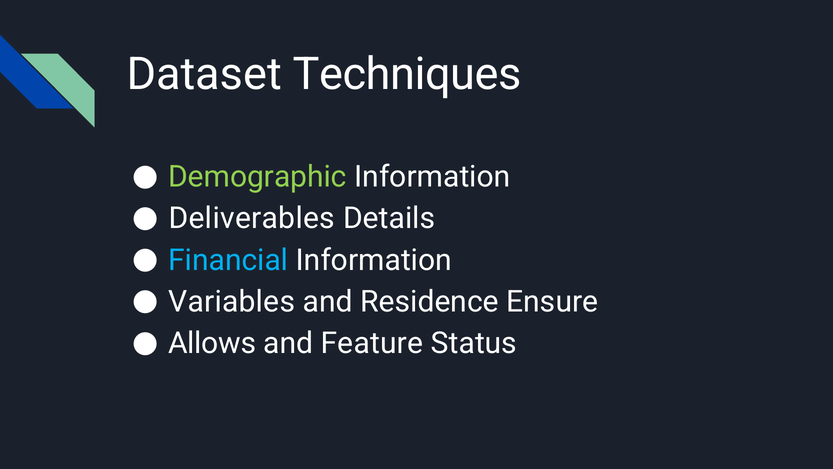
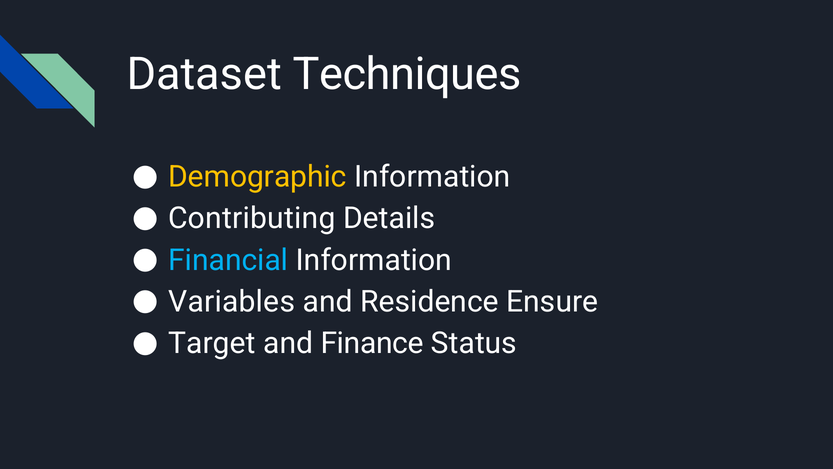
Demographic colour: light green -> yellow (257, 177)
Deliverables: Deliverables -> Contributing (252, 218)
Allows: Allows -> Target (212, 343)
Feature: Feature -> Finance (372, 343)
